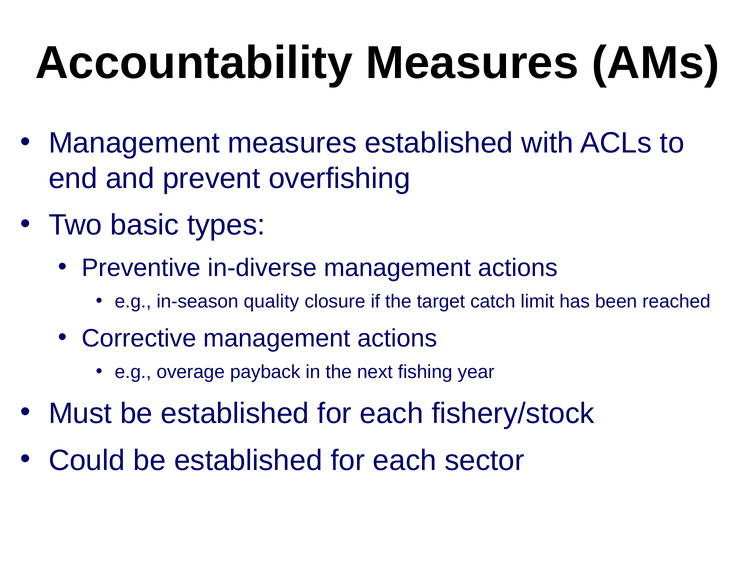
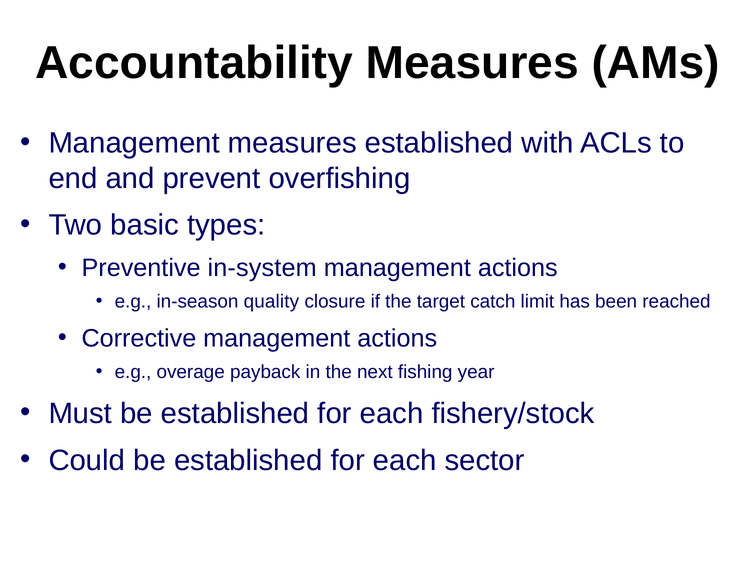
in-diverse: in-diverse -> in-system (262, 268)
